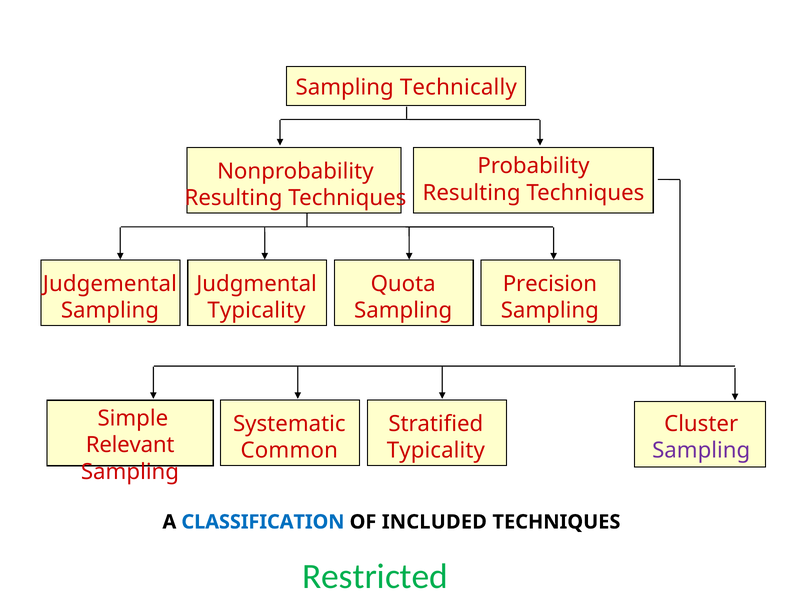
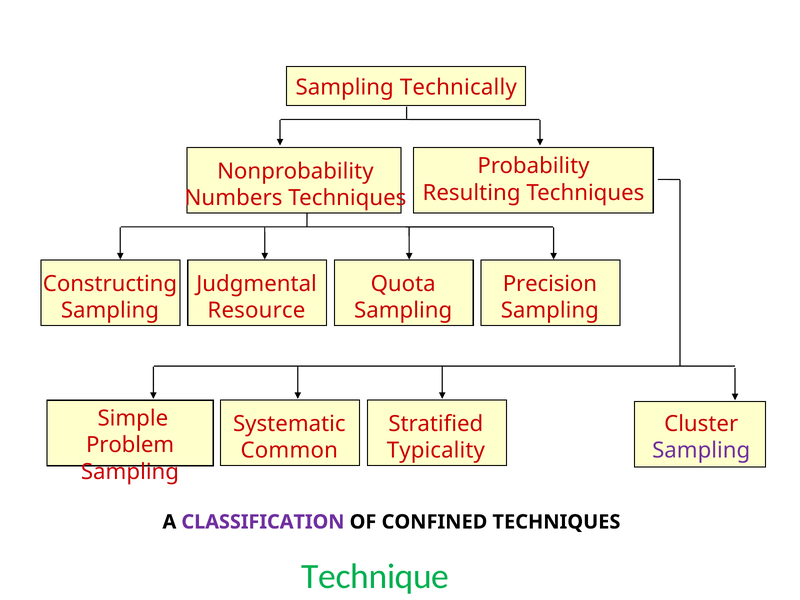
Resulting: Resulting -> Numbers (234, 198)
Judgemental: Judgemental -> Constructing (110, 284)
Typicality: Typicality -> Resource (256, 311)
Relevant: Relevant -> Problem (130, 445)
CLASSIFICATION colour: blue -> purple (263, 522)
INCLUDED: INCLUDED -> CONFINED (434, 522)
Restricted: Restricted -> Technique (375, 577)
